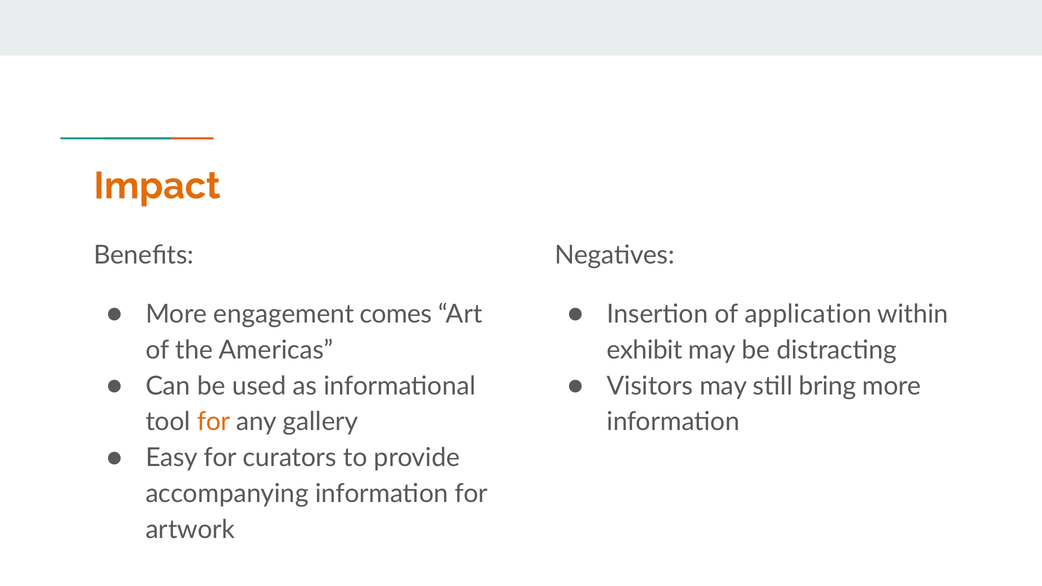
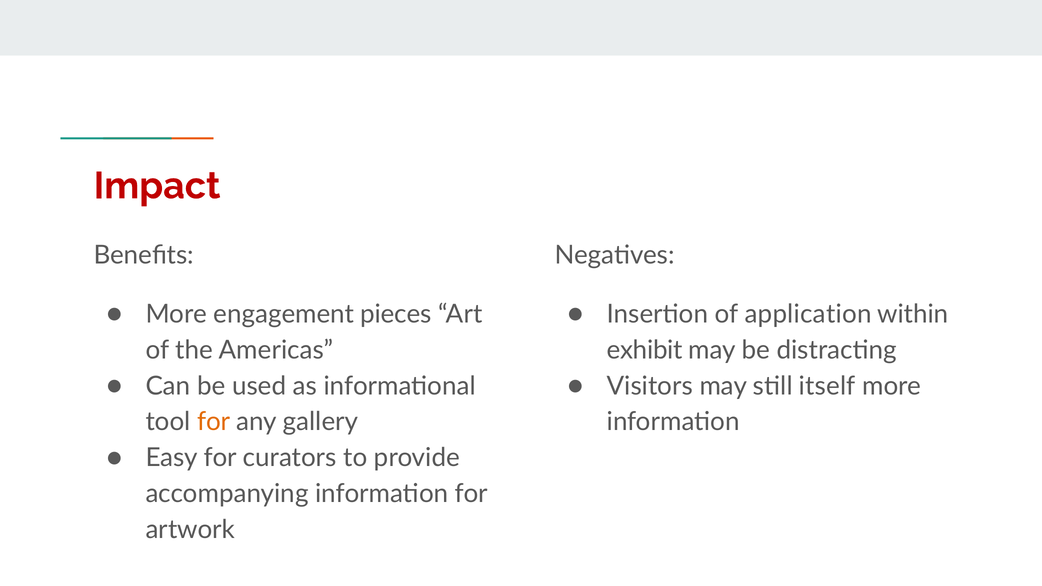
Impact colour: orange -> red (157, 186)
comes: comes -> pieces (396, 314)
bring: bring -> itself (827, 386)
